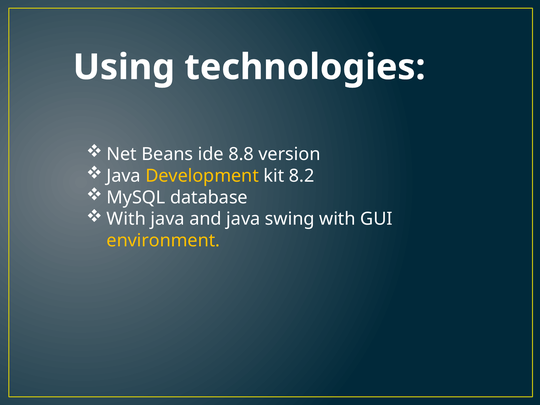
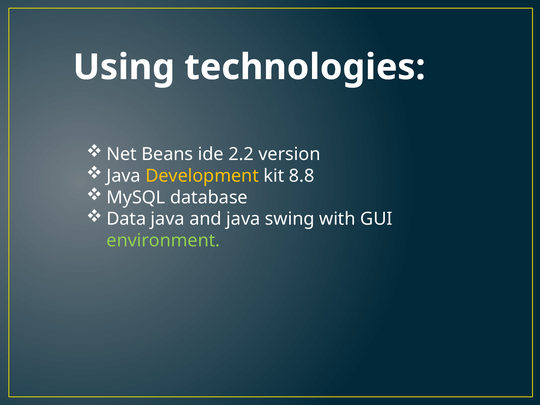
8.8: 8.8 -> 2.2 (241, 154)
8.2: 8.2 -> 8.8 (302, 176)
With: With -> Data (126, 219)
environment colour: yellow -> light green (163, 241)
